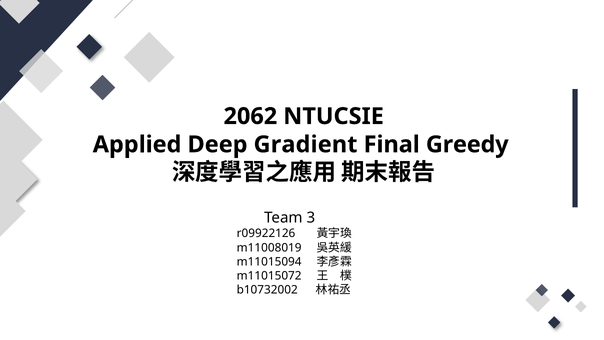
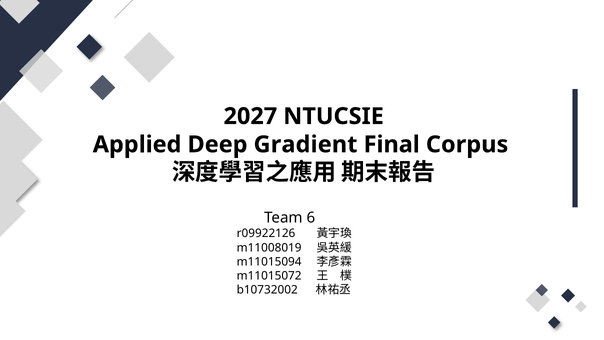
2062: 2062 -> 2027 (250, 116)
Greedy: Greedy -> Corpus (467, 144)
3: 3 -> 6 (311, 217)
